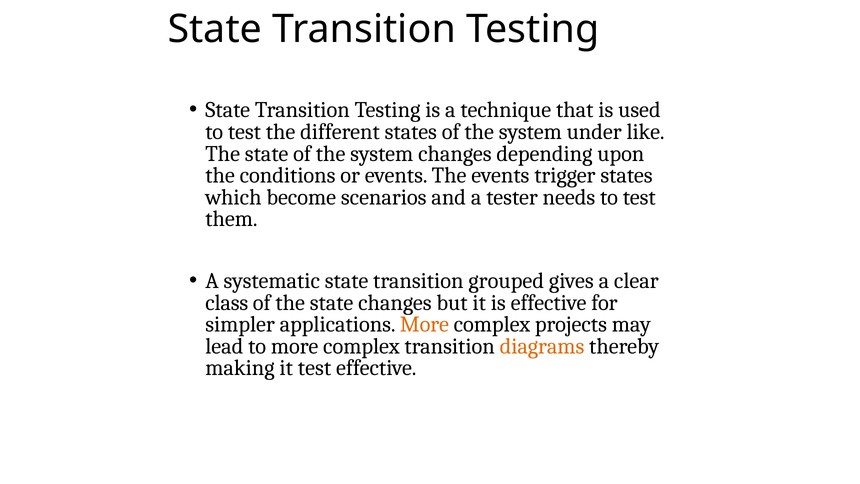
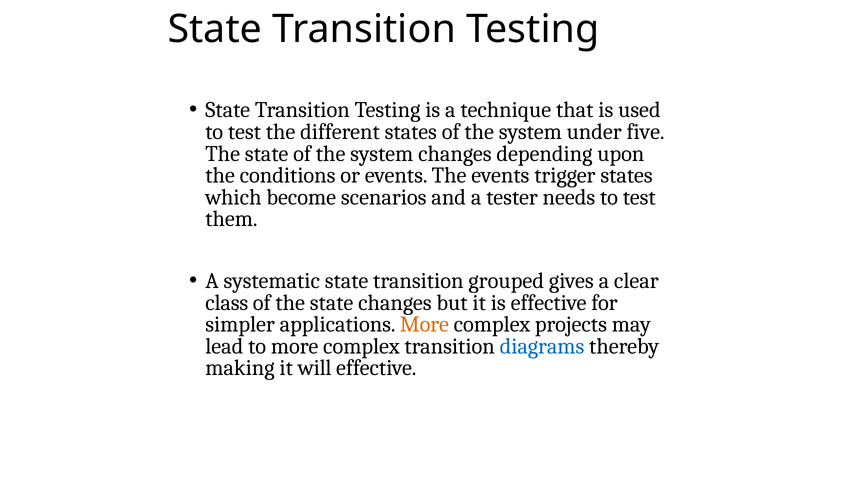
like: like -> five (646, 132)
diagrams colour: orange -> blue (542, 346)
it test: test -> will (315, 368)
